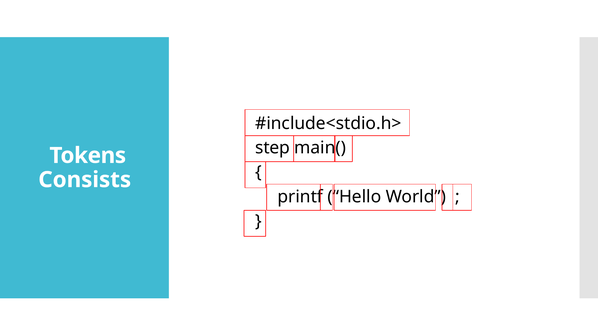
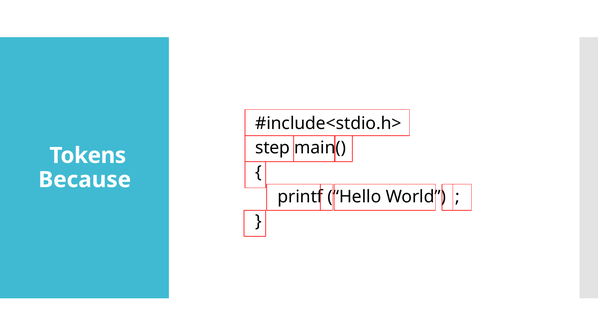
Consists: Consists -> Because (85, 180)
